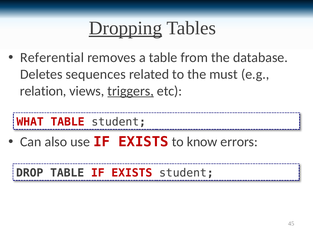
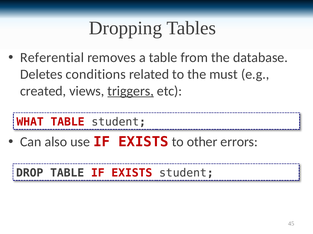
Dropping underline: present -> none (125, 28)
sequences: sequences -> conditions (96, 75)
relation: relation -> created (43, 91)
know: know -> other (202, 142)
